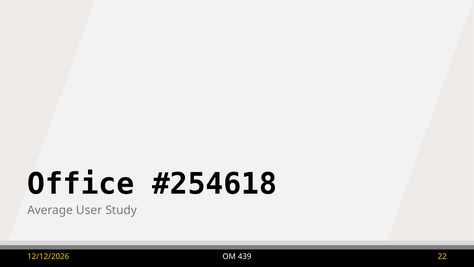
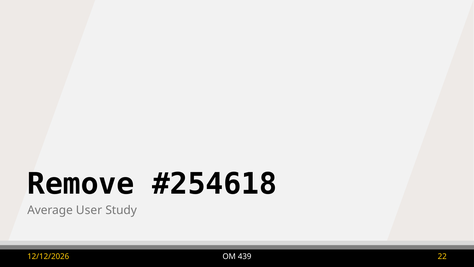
Office: Office -> Remove (81, 184)
